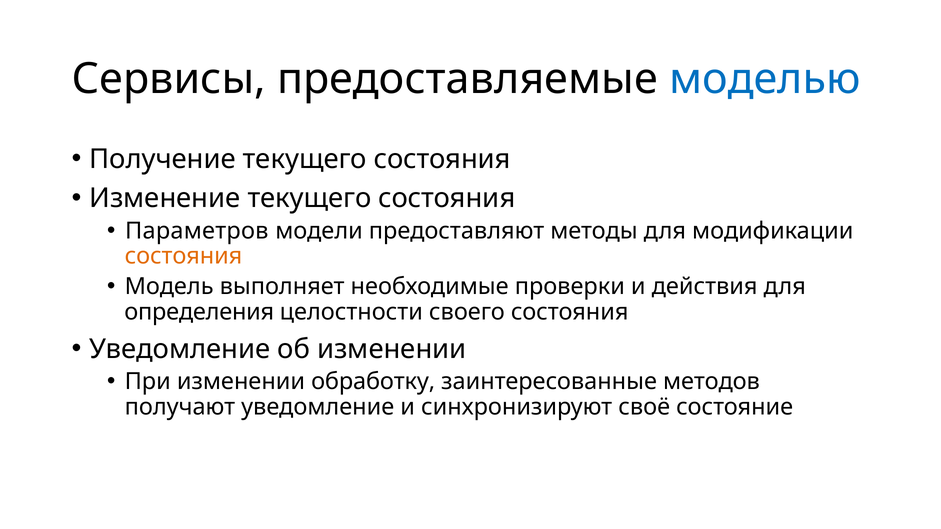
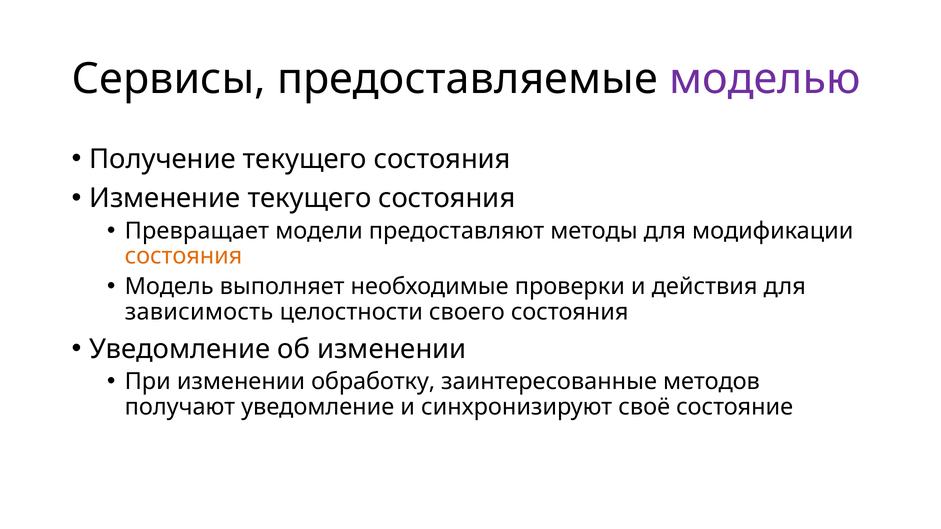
моделью colour: blue -> purple (765, 79)
Параметров: Параметров -> Превращает (197, 231)
определения: определения -> зависимость (199, 312)
